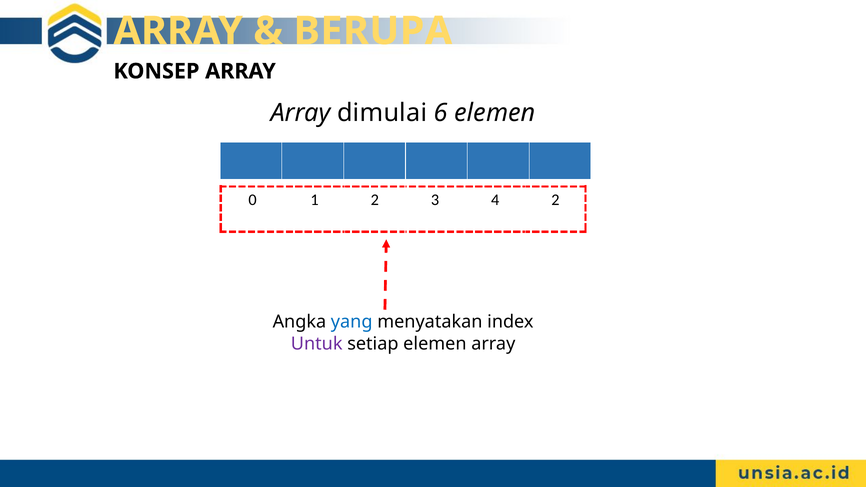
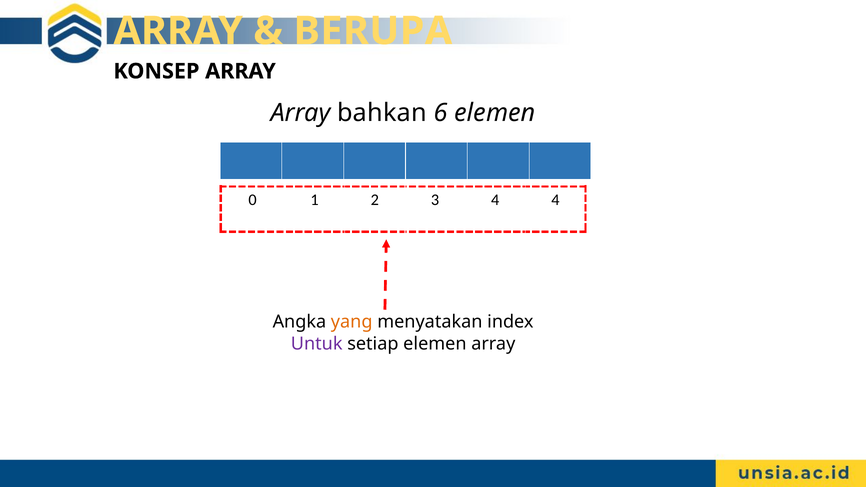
dimulai: dimulai -> bahkan (382, 113)
4 2: 2 -> 4 (555, 200)
yang colour: blue -> orange (352, 322)
